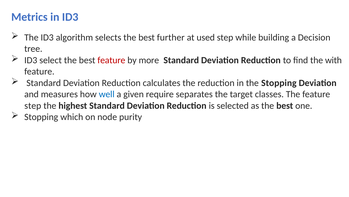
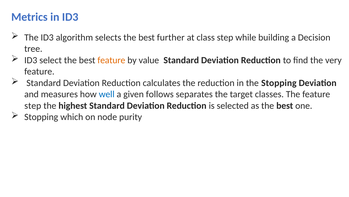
used: used -> class (206, 37)
feature colour: red -> orange (111, 60)
more: more -> value (149, 60)
with: with -> very (333, 60)
require: require -> follows (160, 94)
